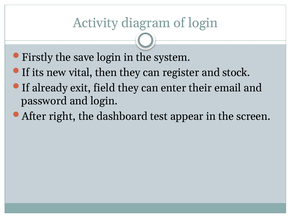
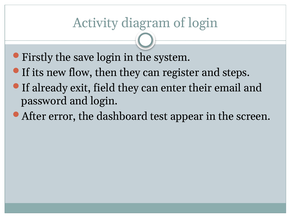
vital: vital -> flow (81, 73)
stock: stock -> steps (236, 73)
right: right -> error (62, 116)
